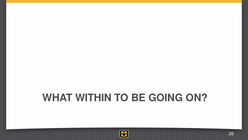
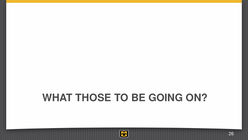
WITHIN: WITHIN -> THOSE (93, 97)
